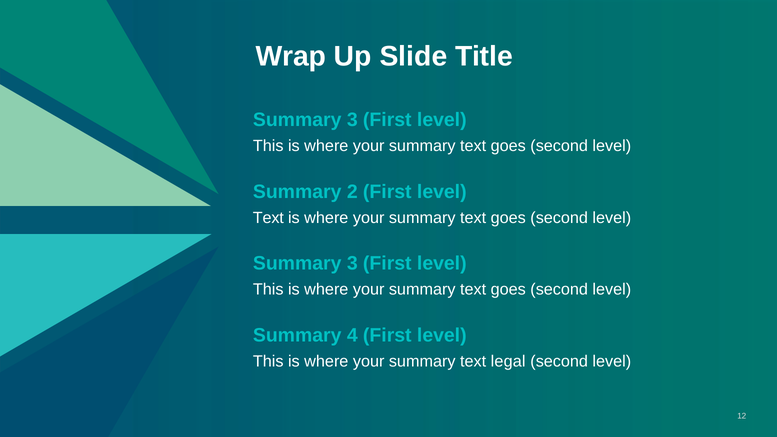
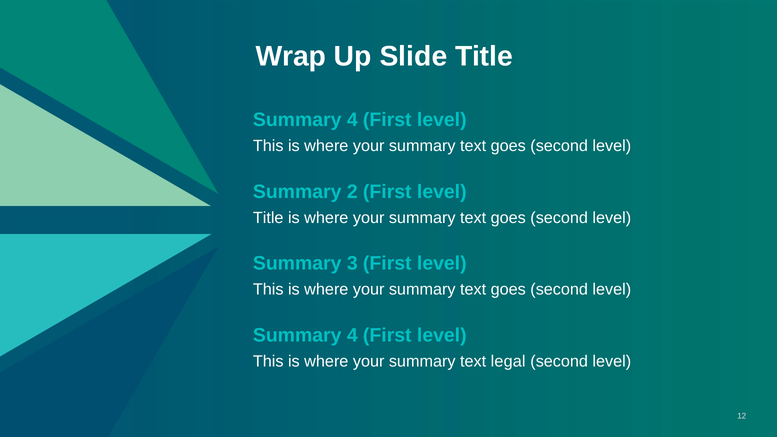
3: 3 -> 4 (352, 120)
Text: Text -> Title (268, 218)
